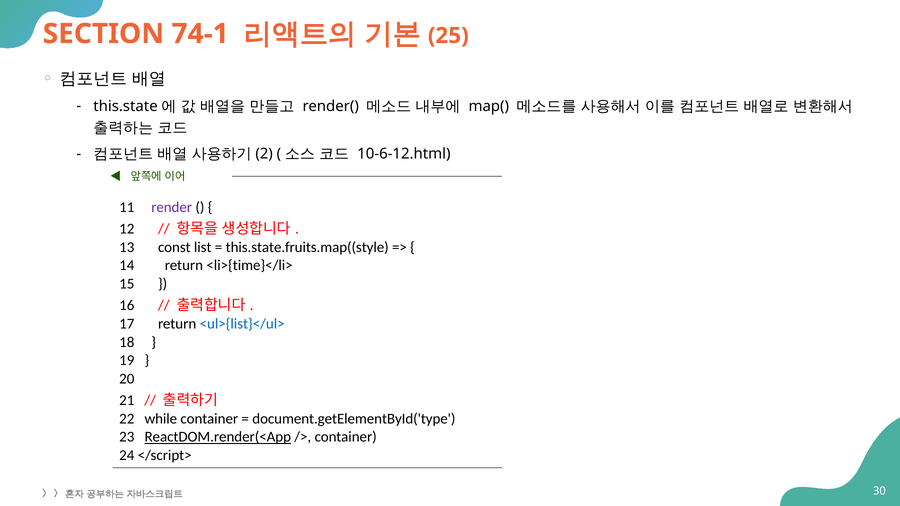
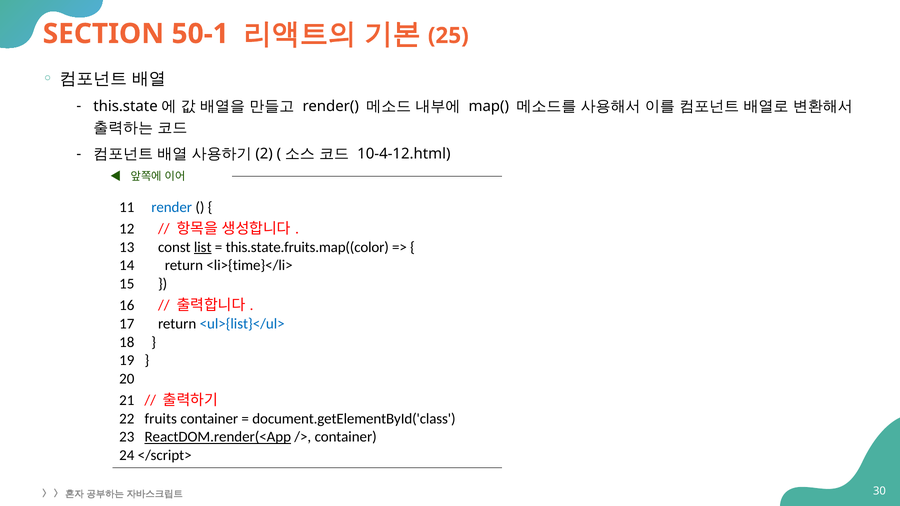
74-1: 74-1 -> 50-1 (200, 34)
10-6-12.html: 10-6-12.html -> 10-4-12.html (404, 154)
render colour: purple -> blue (172, 207)
list underline: none -> present (203, 247)
this.state.fruits.map((style: this.state.fruits.map((style -> this.state.fruits.map((color (307, 247)
while: while -> fruits (161, 419)
document.getElementById('type: document.getElementById('type -> document.getElementById('class (354, 419)
